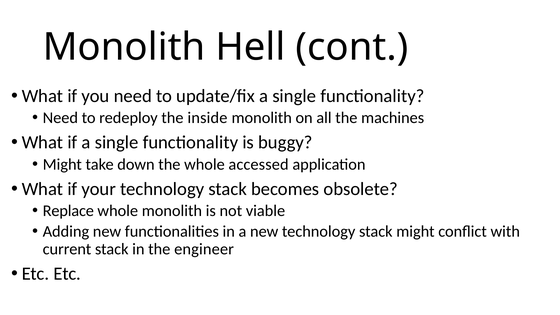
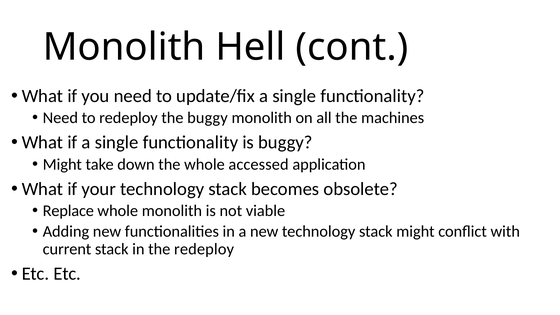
the inside: inside -> buggy (207, 118)
the engineer: engineer -> redeploy (204, 249)
